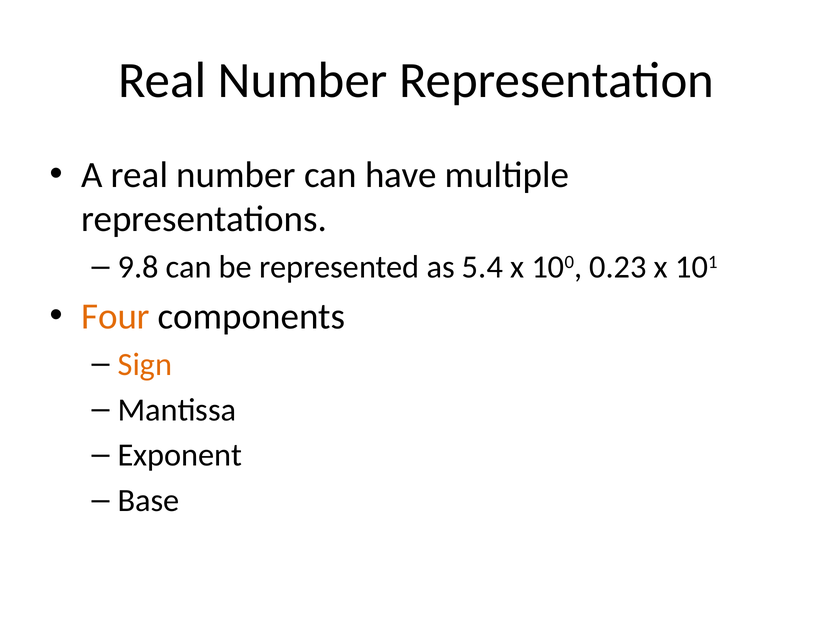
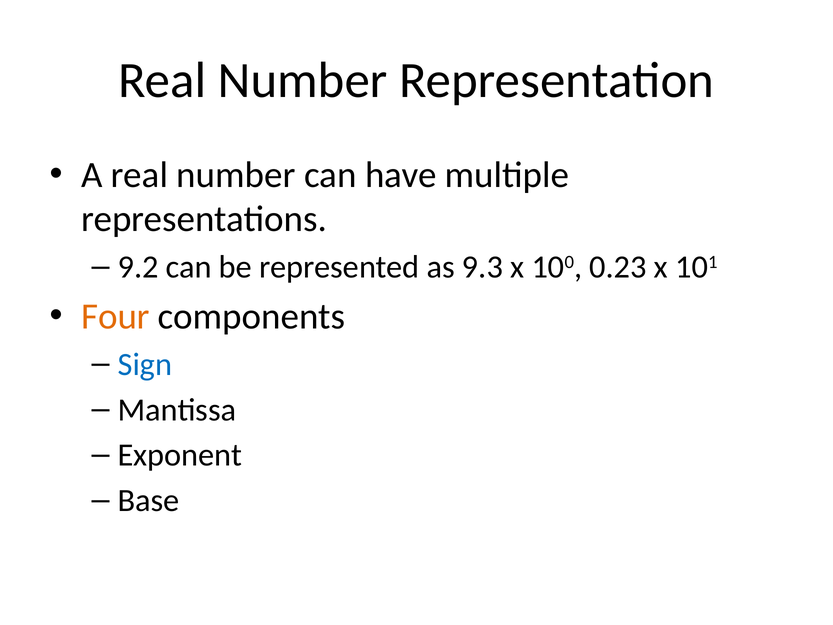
9.8: 9.8 -> 9.2 (138, 267)
5.4: 5.4 -> 9.3 (482, 267)
Sign colour: orange -> blue (145, 364)
